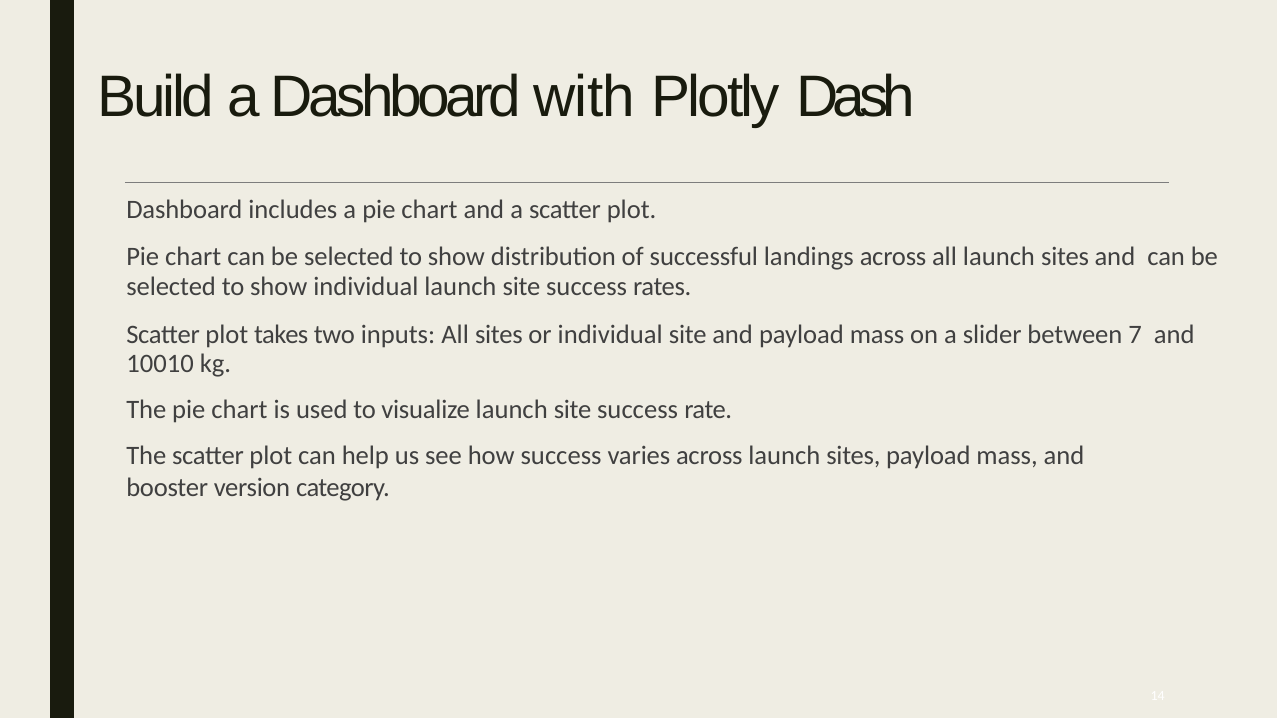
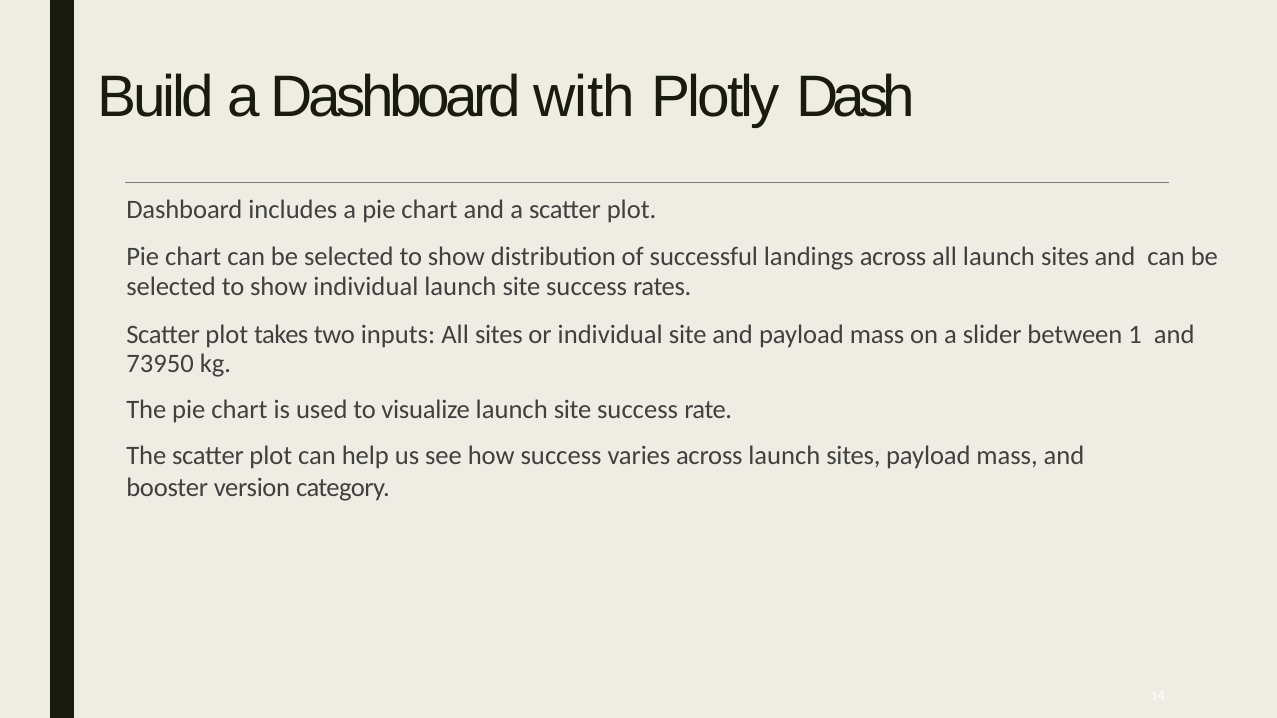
7: 7 -> 1 (1135, 335)
10010: 10010 -> 73950 (160, 364)
